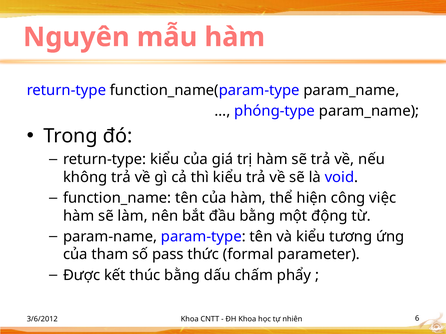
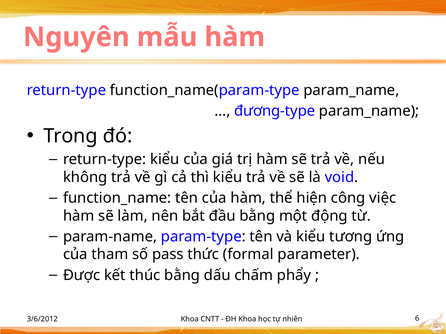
phóng-type: phóng-type -> đương-type (275, 111)
